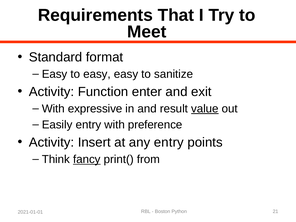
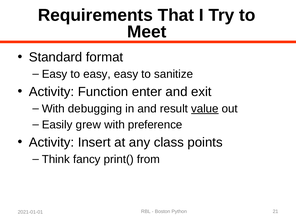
expressive: expressive -> debugging (95, 109)
Easily entry: entry -> grew (88, 125)
any entry: entry -> class (169, 142)
fancy underline: present -> none (87, 159)
